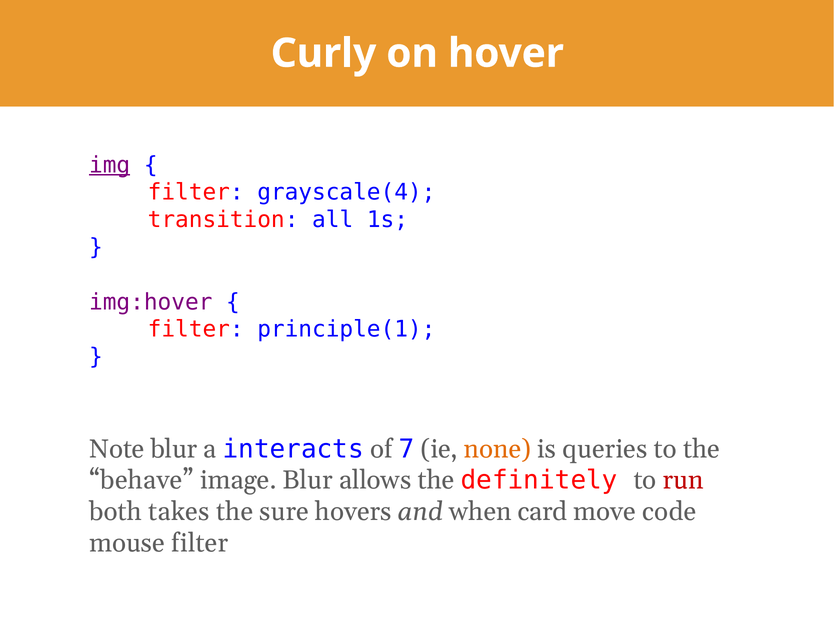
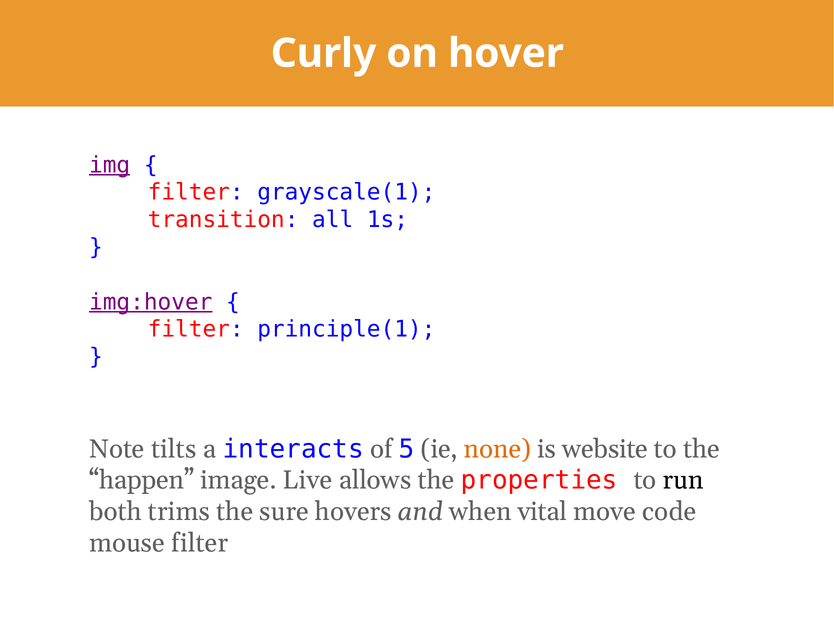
grayscale(4: grayscale(4 -> grayscale(1 (346, 192)
img:hover underline: none -> present (151, 302)
Note blur: blur -> tilts (174, 449)
7: 7 -> 5 (407, 449)
queries: queries -> website (605, 449)
behave: behave -> happen (142, 480)
image Blur: Blur -> Live (308, 480)
definitely: definitely -> properties (539, 480)
run colour: red -> black (683, 480)
takes: takes -> trims (179, 511)
card: card -> vital (542, 511)
